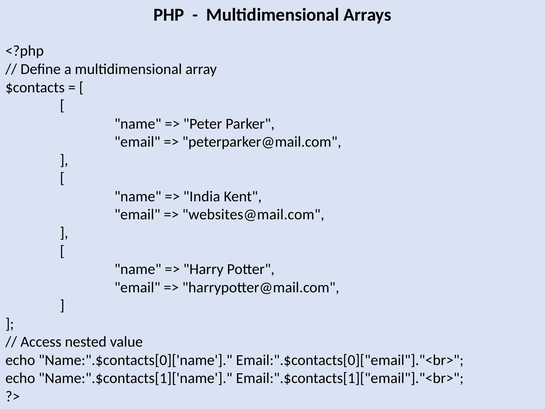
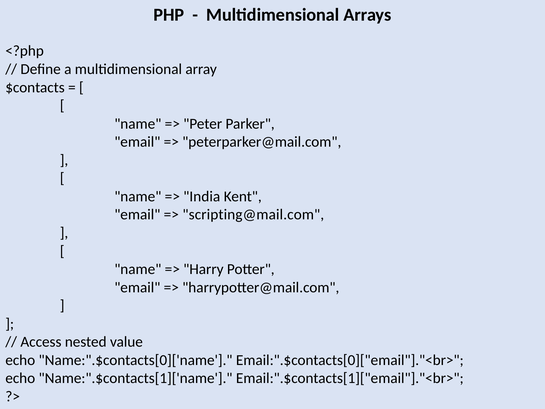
websites@mail.com: websites@mail.com -> scripting@mail.com (253, 215)
